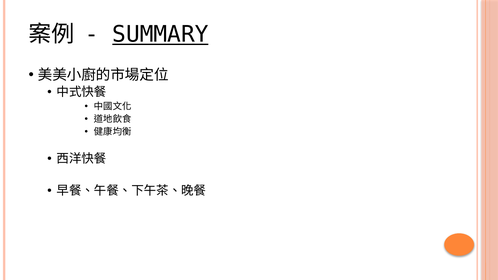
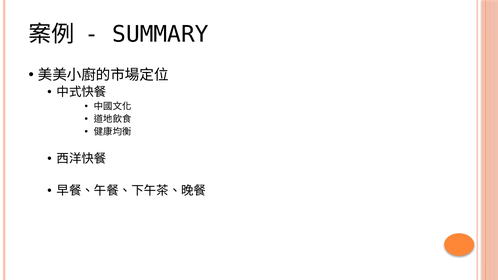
SUMMARY underline: present -> none (160, 34)
